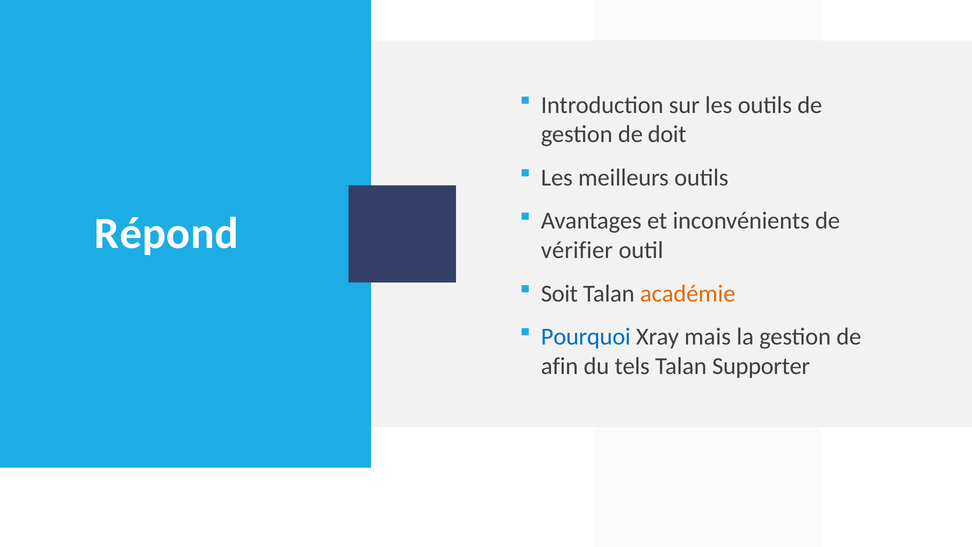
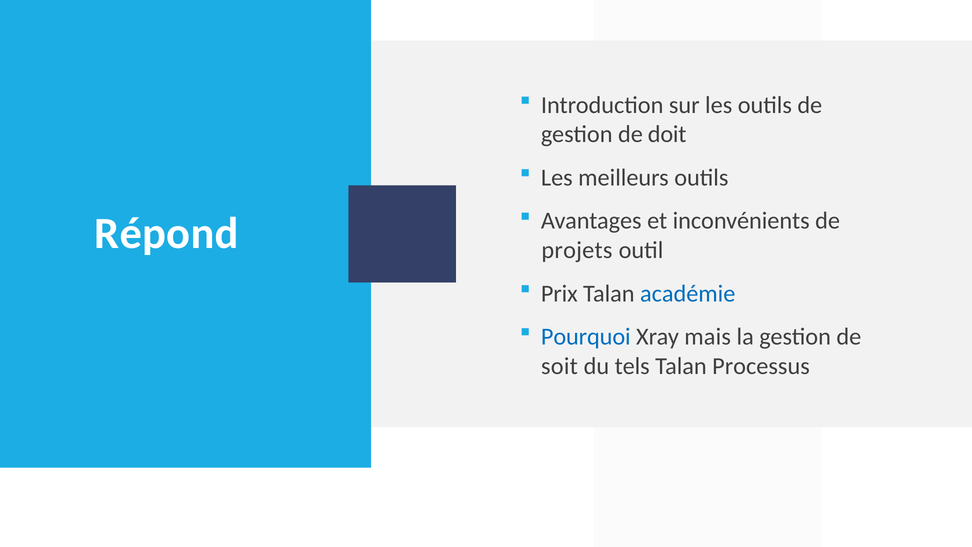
vérifier: vérifier -> projets (577, 250)
Soit: Soit -> Prix (559, 293)
académie colour: orange -> blue (688, 293)
afin: afin -> soit (559, 366)
Supporter: Supporter -> Processus (761, 366)
